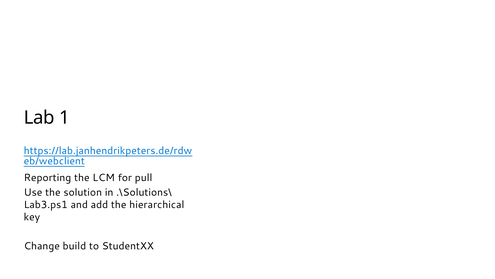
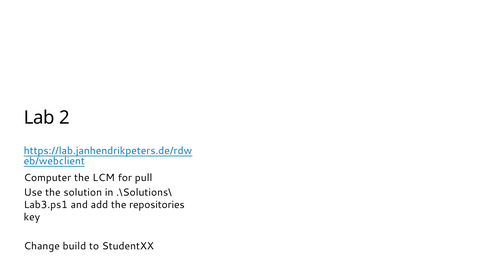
1: 1 -> 2 (64, 117)
Reporting: Reporting -> Computer (47, 177)
hierarchical: hierarchical -> repositories (157, 204)
